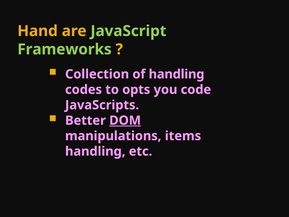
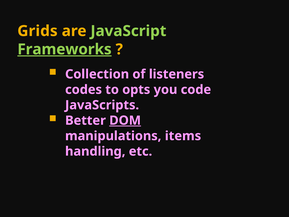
Hand: Hand -> Grids (37, 31)
Frameworks underline: none -> present (64, 49)
of handling: handling -> listeners (177, 74)
